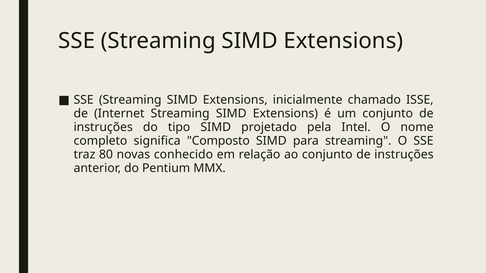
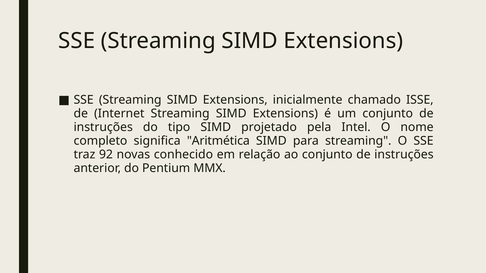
Composto: Composto -> Aritmética (218, 141)
80: 80 -> 92 (106, 155)
